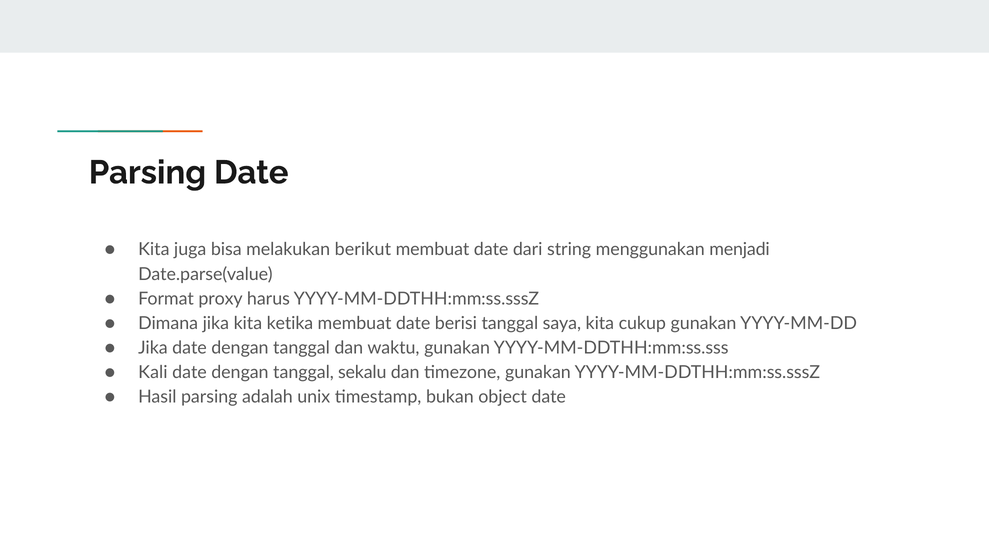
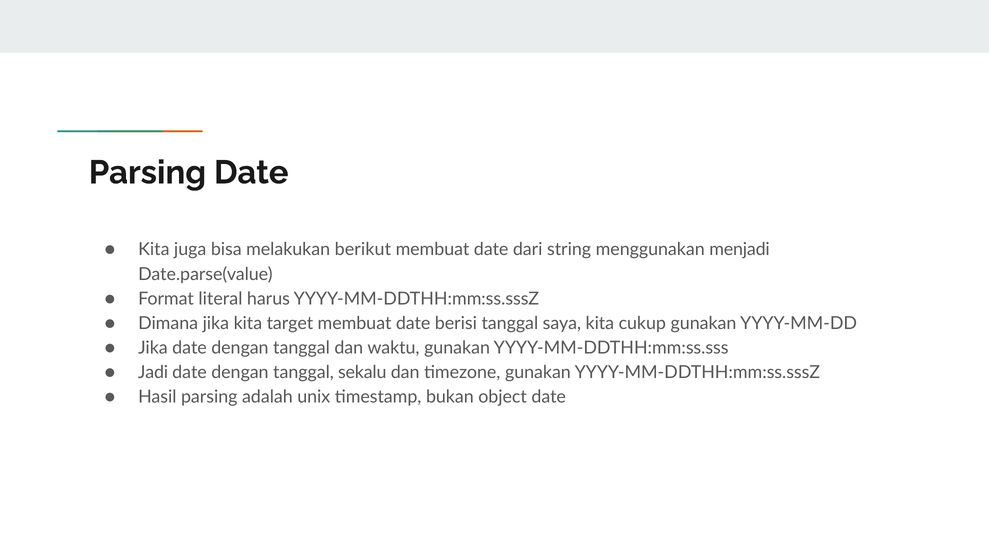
proxy: proxy -> literal (220, 299)
ketika: ketika -> target (290, 324)
Kali: Kali -> Jadi (153, 373)
